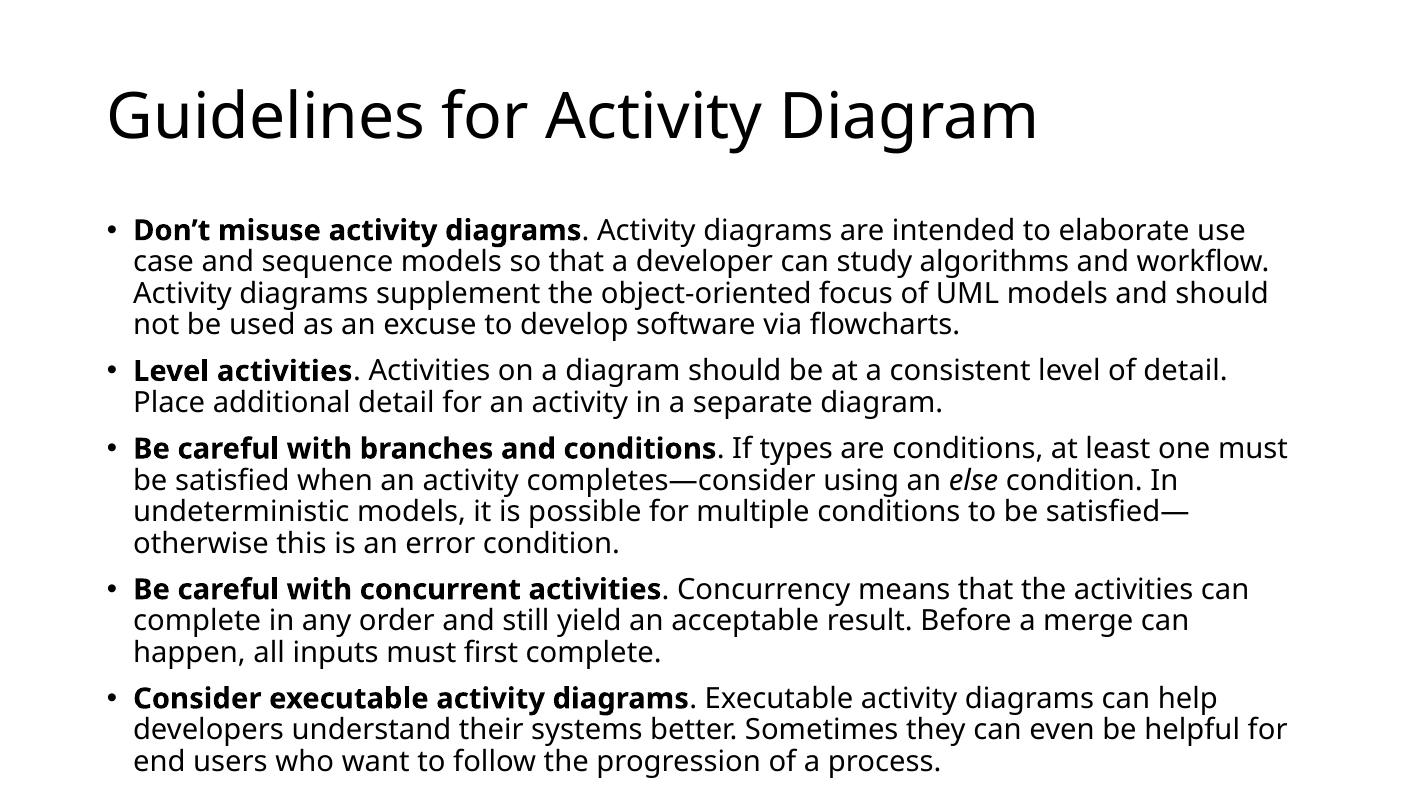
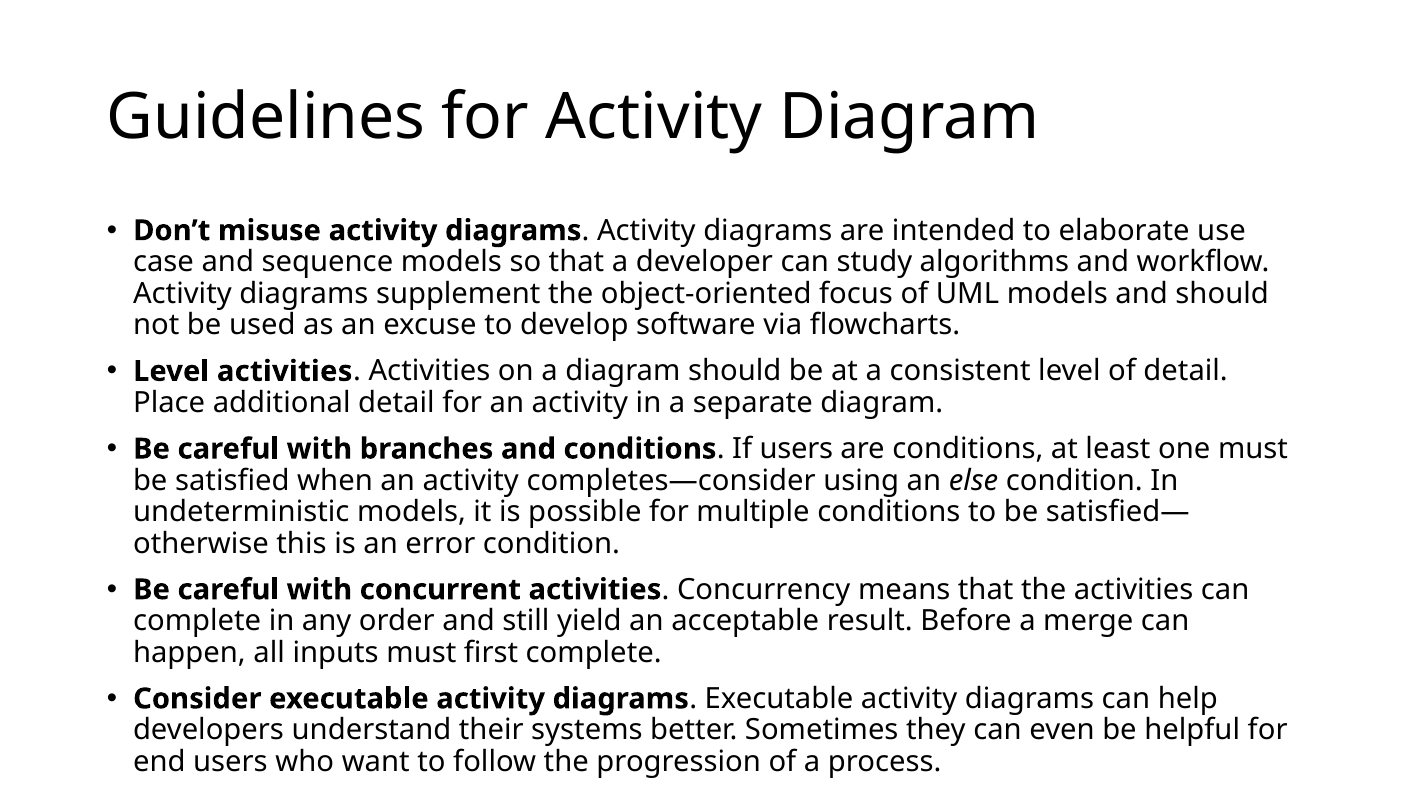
If types: types -> users (796, 449)
